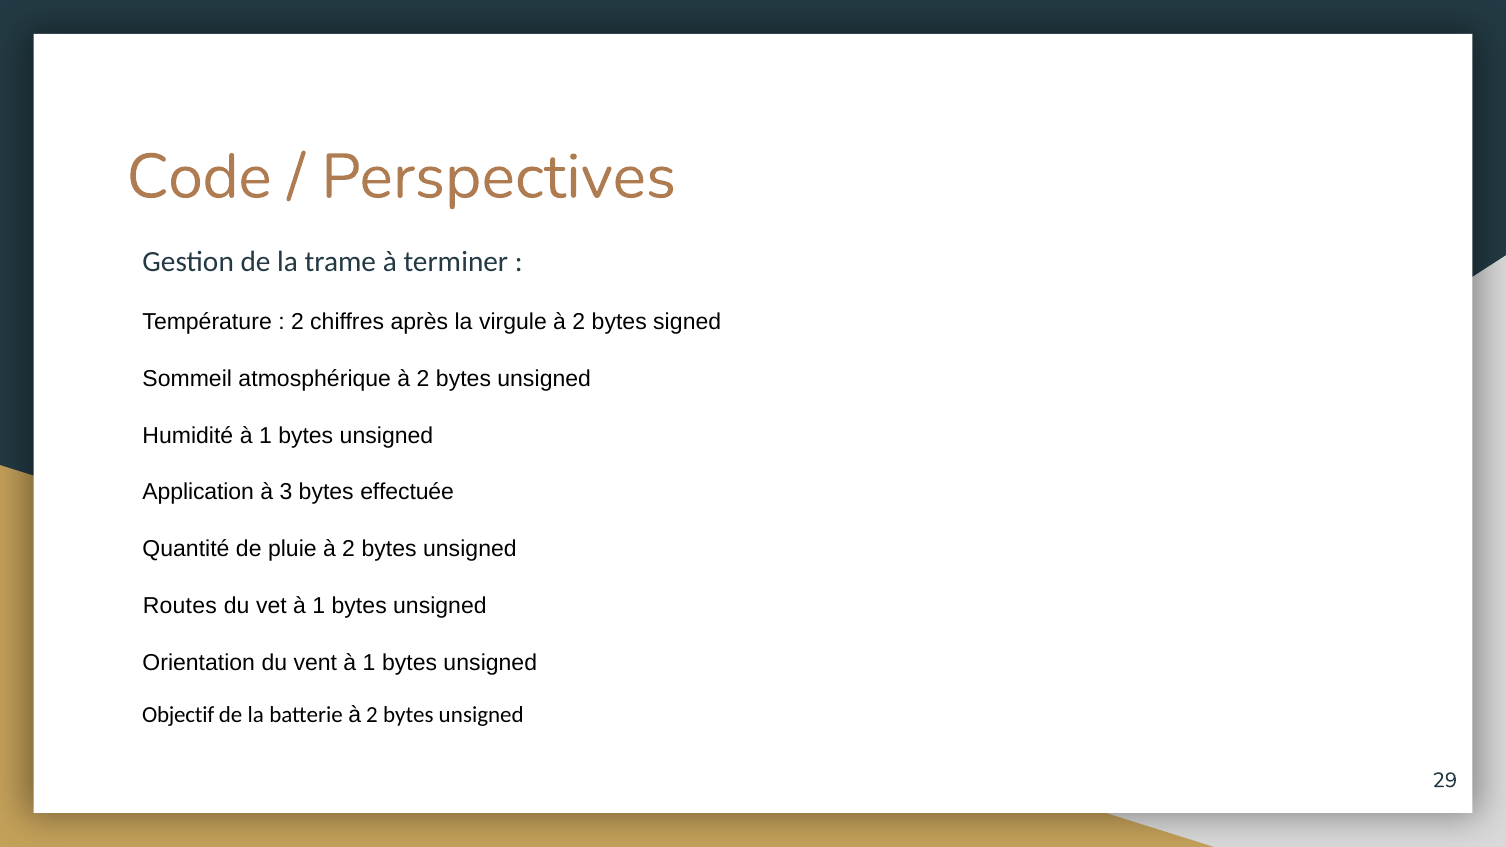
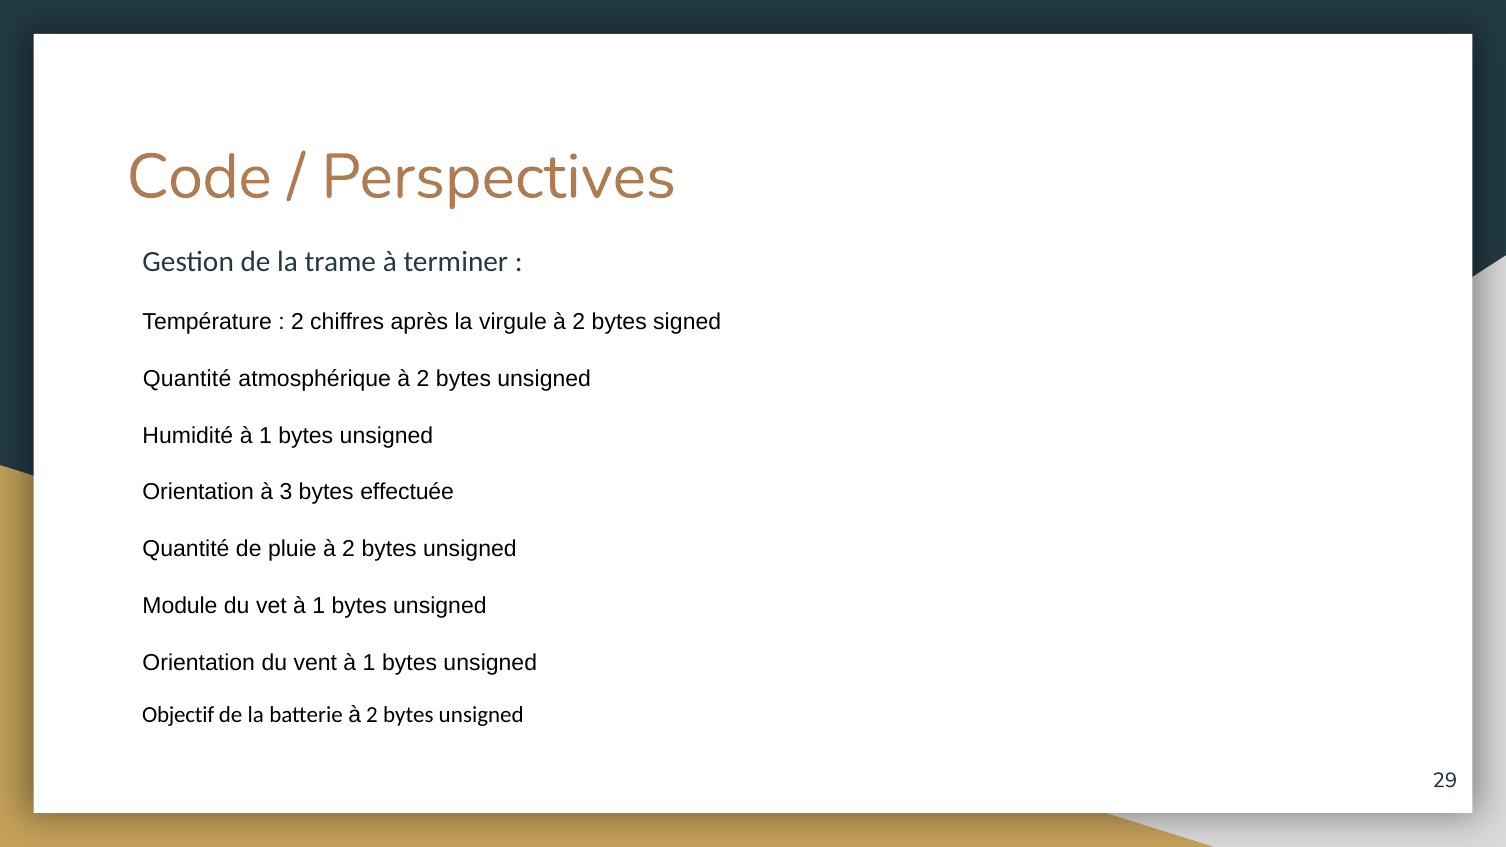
Sommeil: Sommeil -> Quantité (187, 379)
Application: Application -> Orientation (198, 492)
Routes: Routes -> Module (180, 606)
